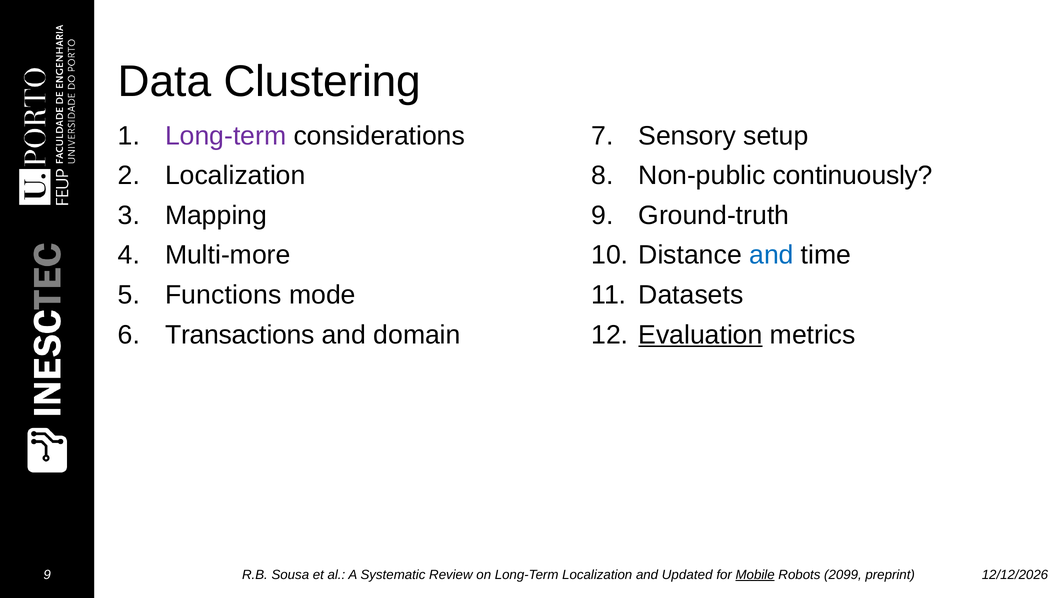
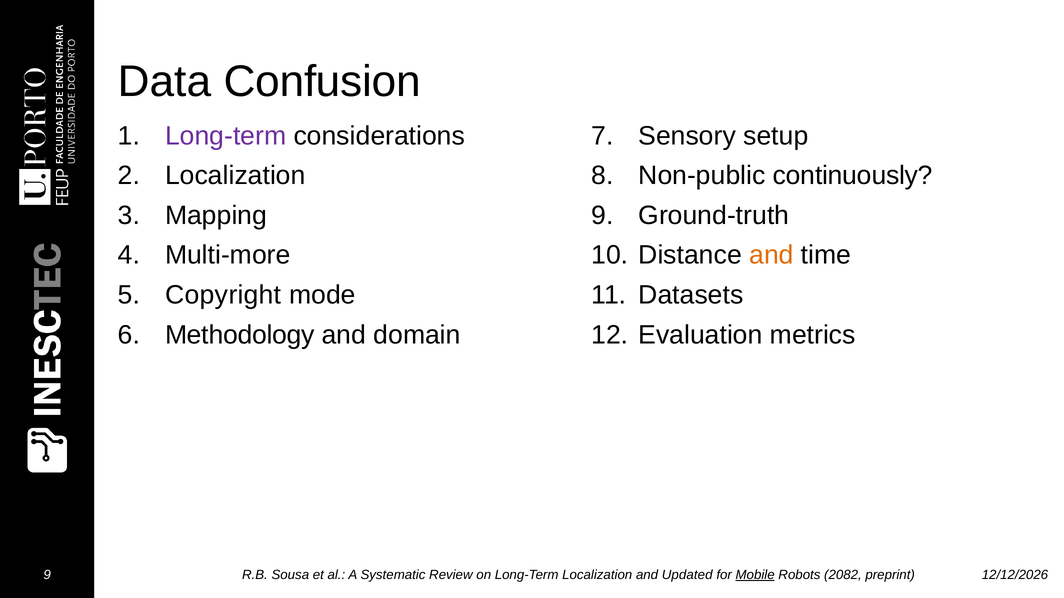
Clustering: Clustering -> Confusion (322, 82)
and colour: blue -> orange (771, 255)
Functions: Functions -> Copyright (223, 295)
Transactions: Transactions -> Methodology (240, 335)
Evaluation underline: present -> none (700, 335)
2099: 2099 -> 2082 (843, 575)
